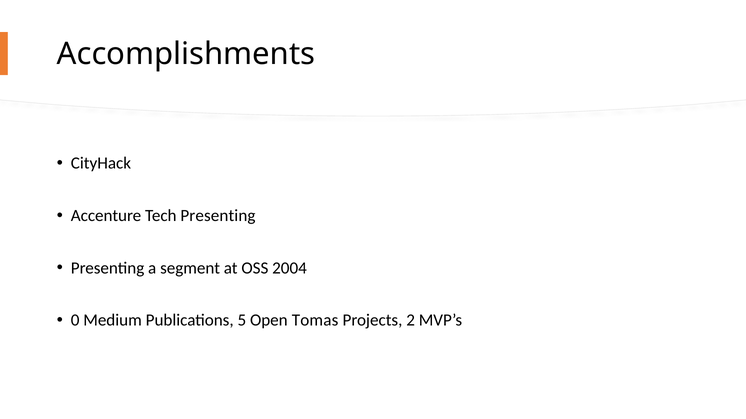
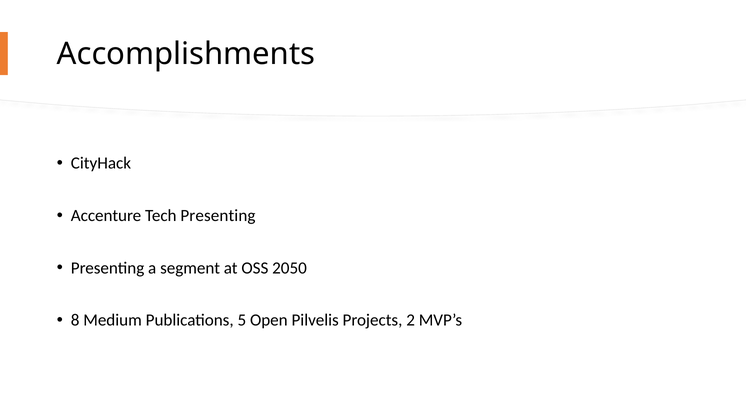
2004: 2004 -> 2050 (290, 268)
0: 0 -> 8 (75, 321)
Tomas: Tomas -> Pilvelis (315, 321)
